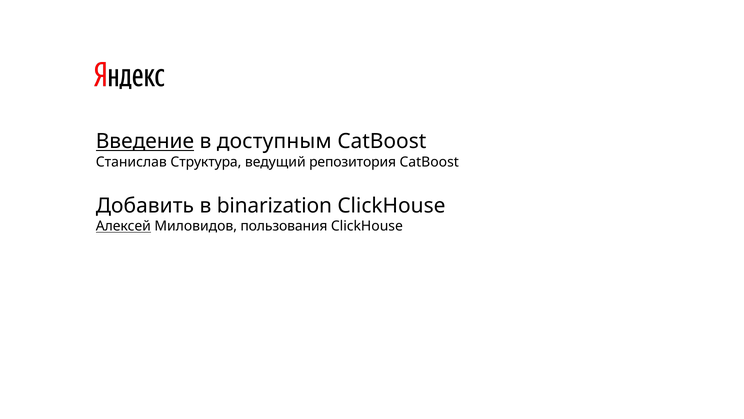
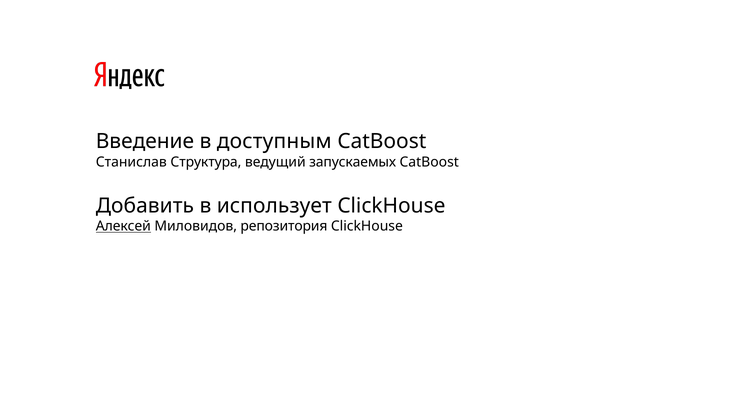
Введение underline: present -> none (145, 141)
репозитория: репозитория -> запускаемых (353, 162)
binarization: binarization -> использует (274, 206)
пользования: пользования -> репозитория (284, 226)
